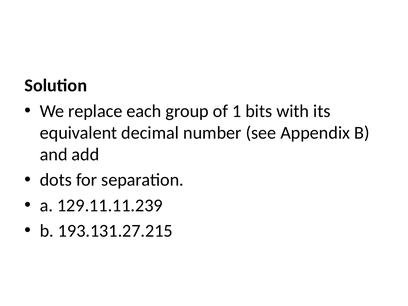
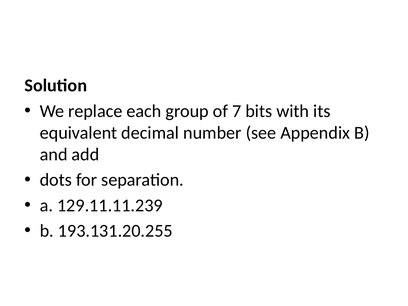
1: 1 -> 7 (237, 111)
193.131.27.215: 193.131.27.215 -> 193.131.20.255 (115, 231)
